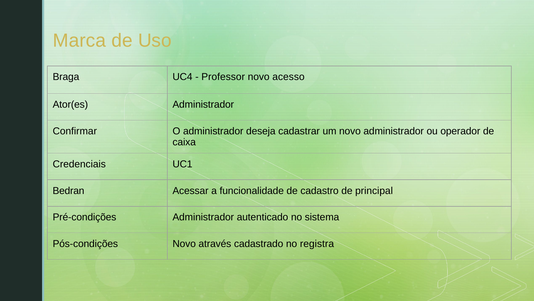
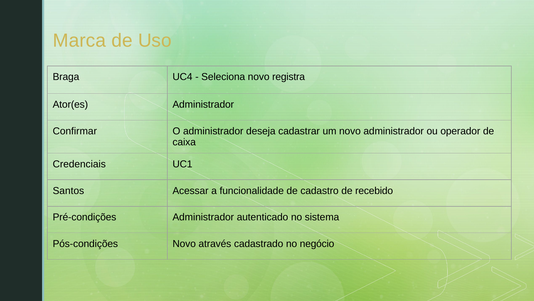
Professor: Professor -> Seleciona (223, 77)
acesso: acesso -> registra (289, 77)
Bedran: Bedran -> Santos (68, 190)
principal: principal -> recebido (374, 190)
registra: registra -> negócio (317, 243)
